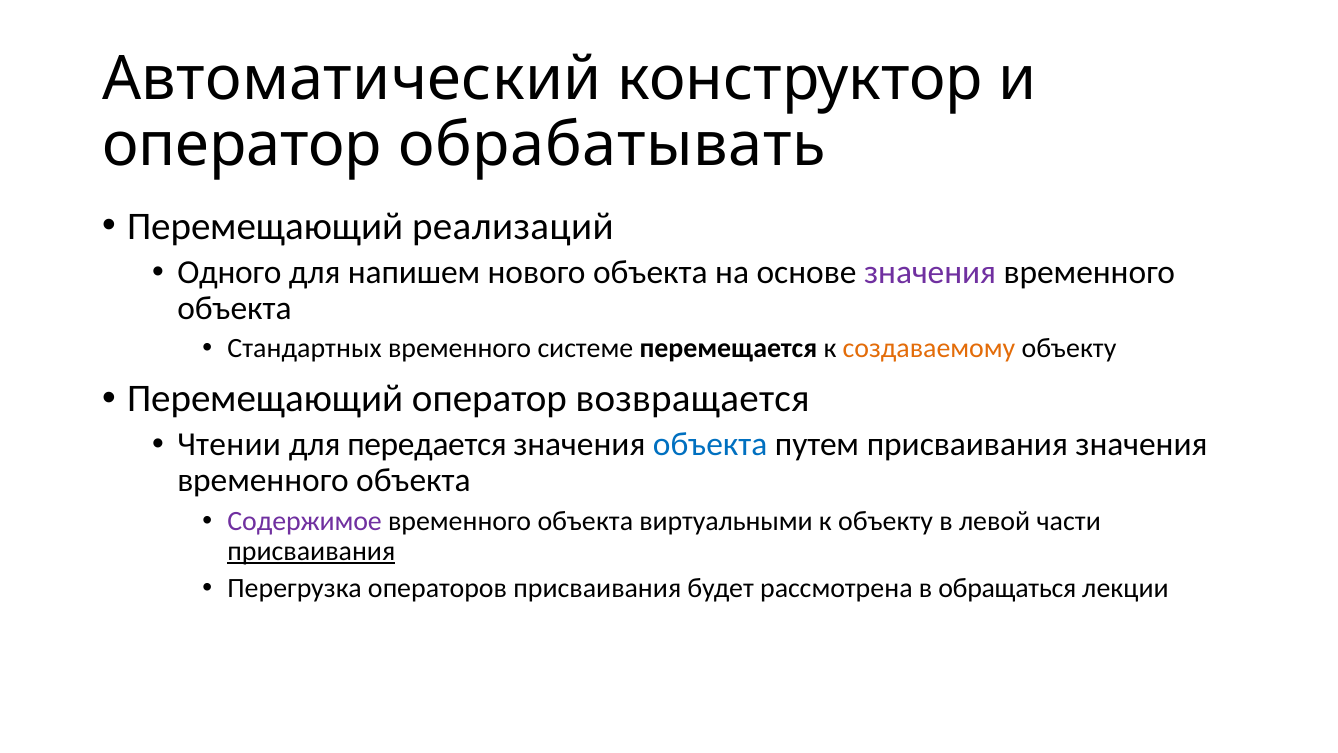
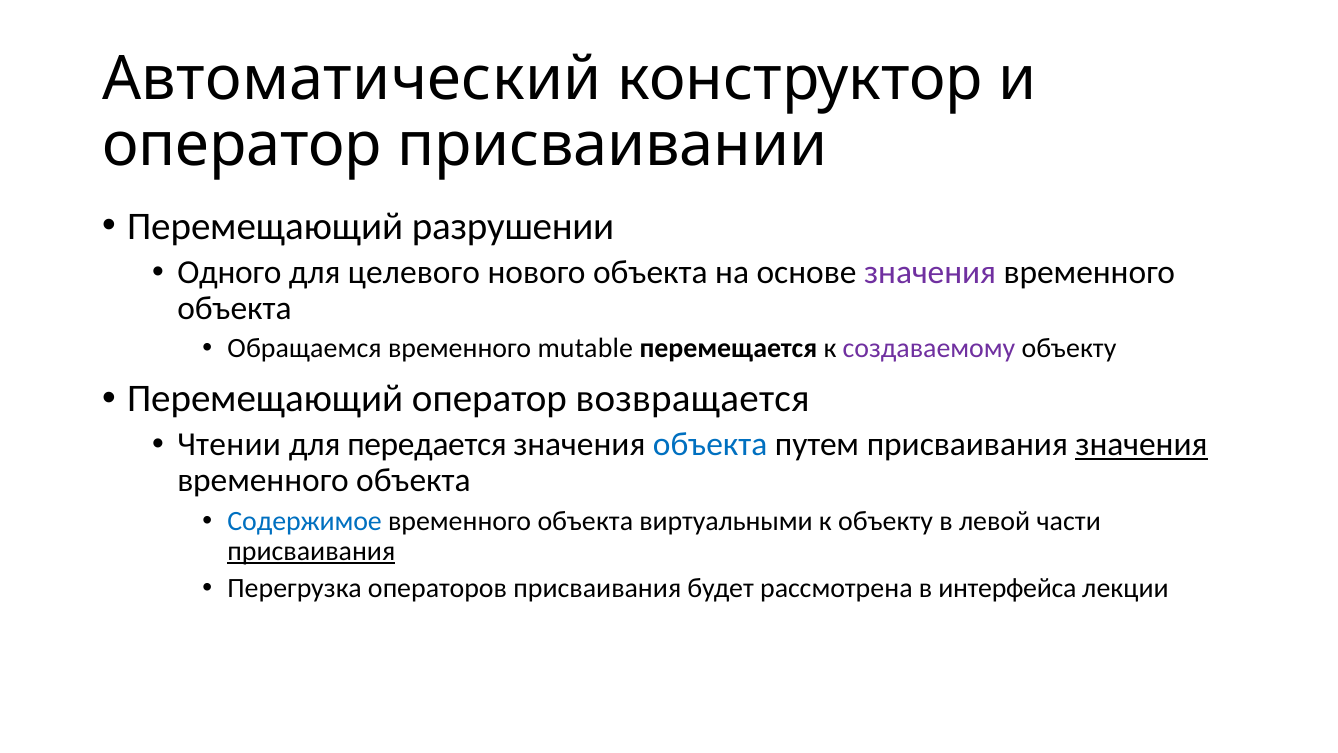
обрабатывать: обрабатывать -> присваивании (612, 145)
реализаций: реализаций -> разрушении (513, 226)
напишем: напишем -> целевого (414, 272)
Стандартных: Стандартных -> Обращаемся (305, 348)
системе: системе -> mutable (585, 348)
создаваемому colour: orange -> purple (929, 348)
значения underline: none -> present (1141, 445)
Содержимое colour: purple -> blue (305, 521)
обращаться: обращаться -> интерфейса (1007, 588)
